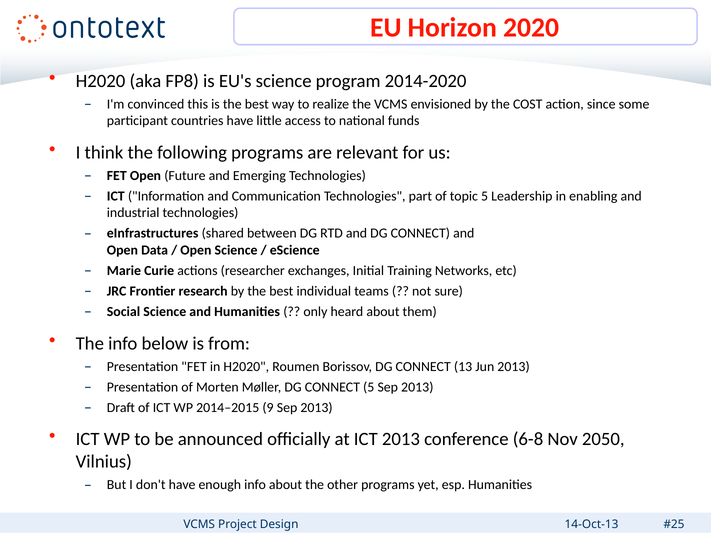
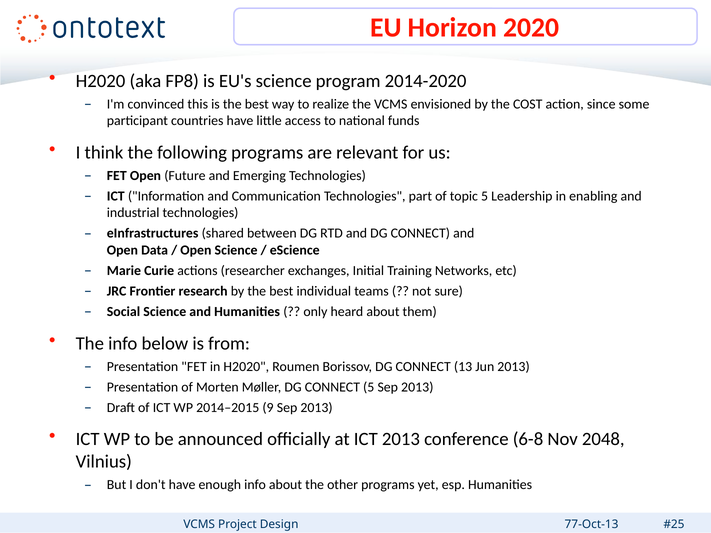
2050: 2050 -> 2048 (603, 439)
14-Oct-13: 14-Oct-13 -> 77-Oct-13 (592, 524)
